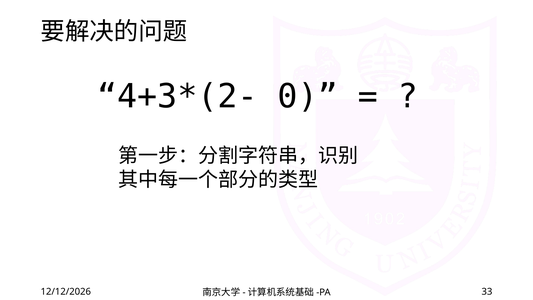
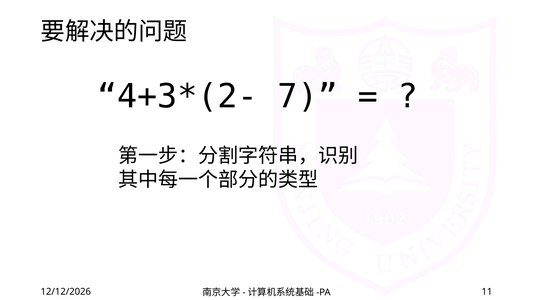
0: 0 -> 7 (308, 96)
33: 33 -> 11 (487, 291)
